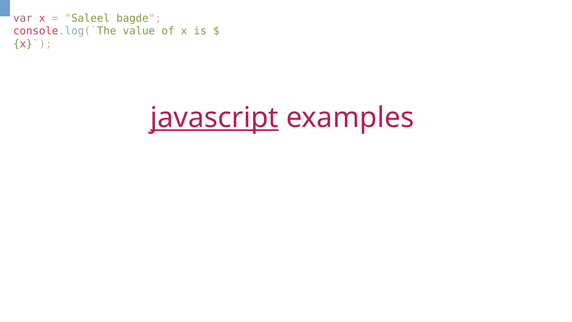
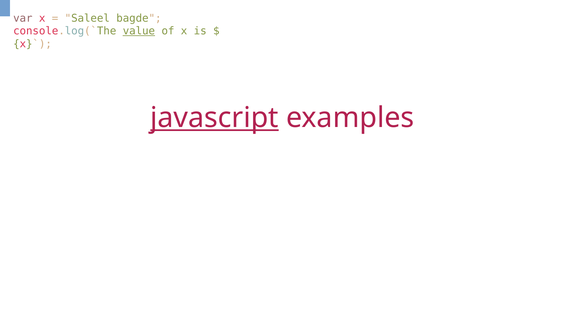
value underline: none -> present (139, 31)
